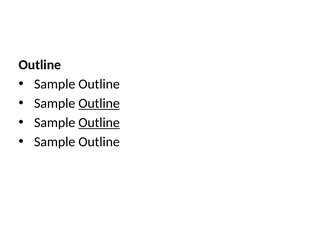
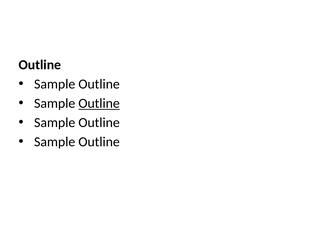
Outline underline: present -> none (99, 123)
